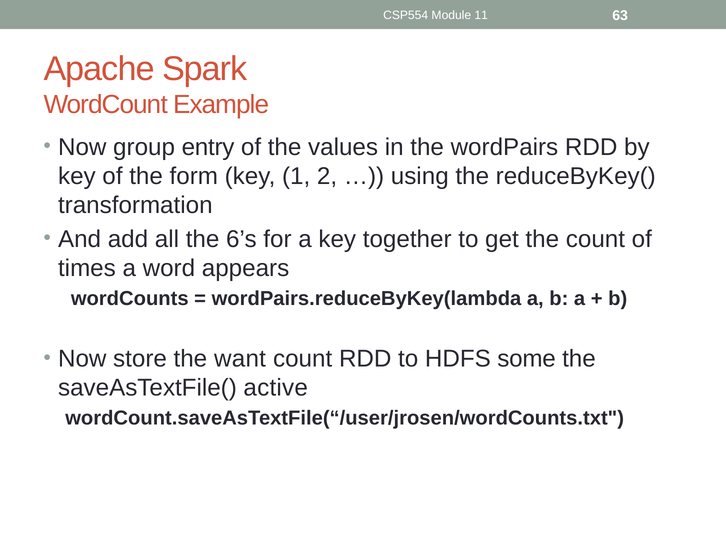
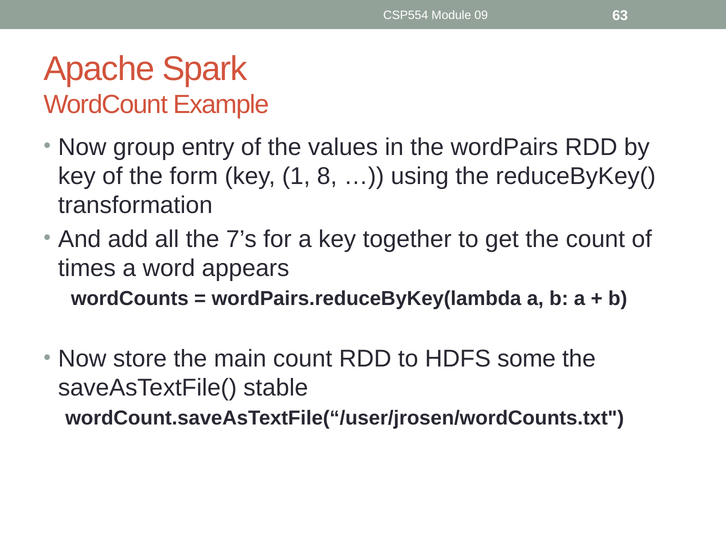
11: 11 -> 09 (481, 15)
2: 2 -> 8 (327, 176)
6’s: 6’s -> 7’s (241, 239)
want: want -> main (240, 358)
active: active -> stable (276, 387)
